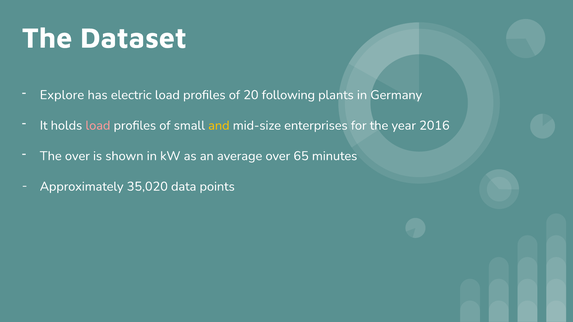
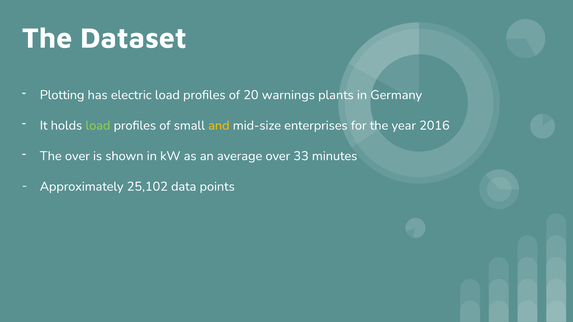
Explore: Explore -> Plotting (62, 95)
following: following -> warnings (288, 95)
load colour: pink -> light green (98, 126)
65: 65 -> 33 (301, 156)
35,020: 35,020 -> 25,102 (147, 187)
